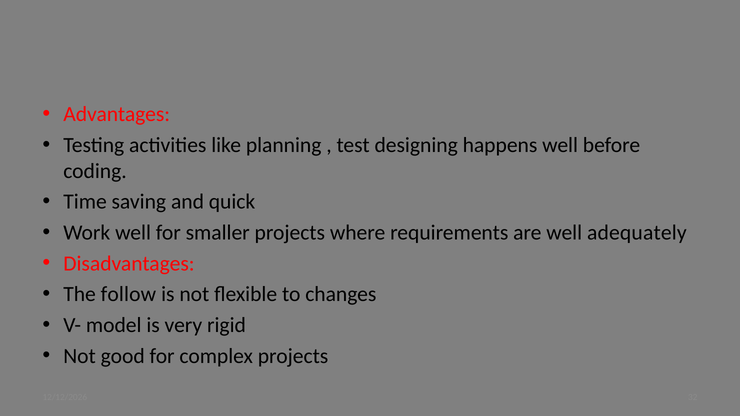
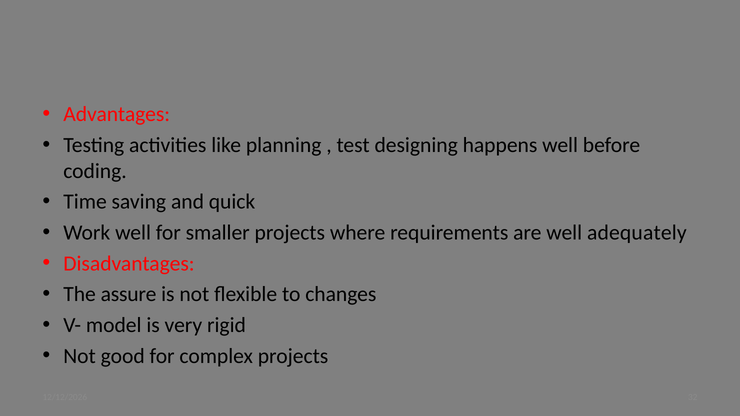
follow: follow -> assure (129, 295)
